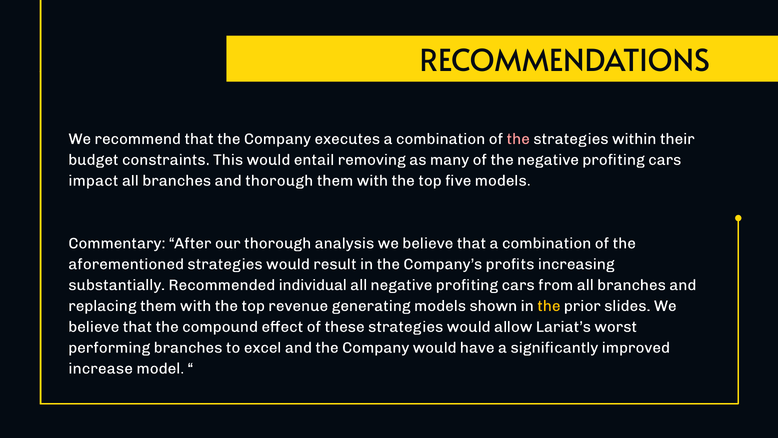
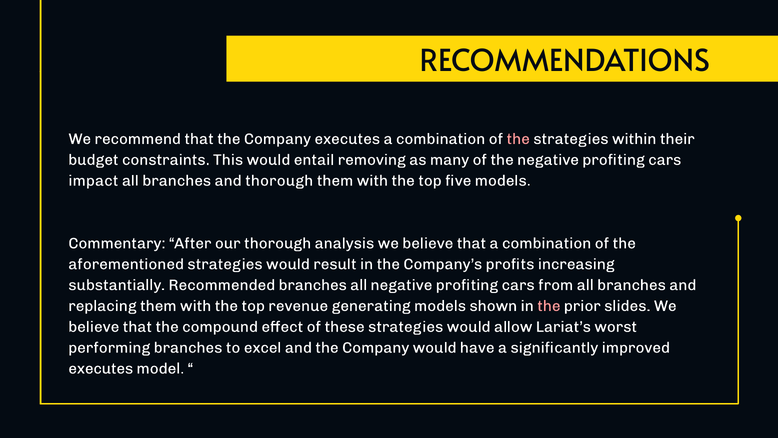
Recommended individual: individual -> branches (313, 285)
the colour: yellow -> pink (549, 306)
increase: increase -> executes (101, 368)
